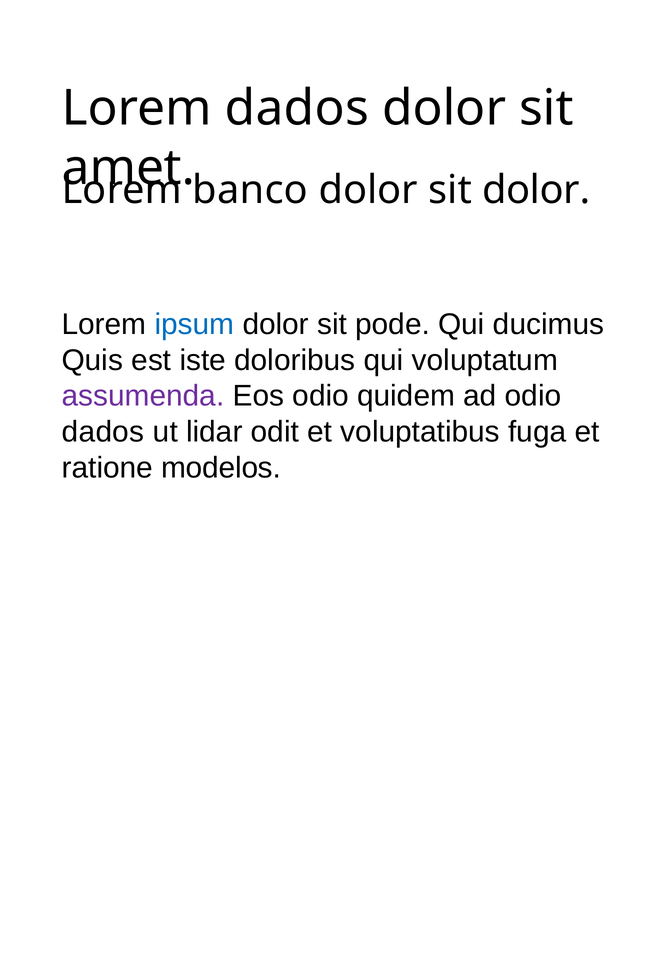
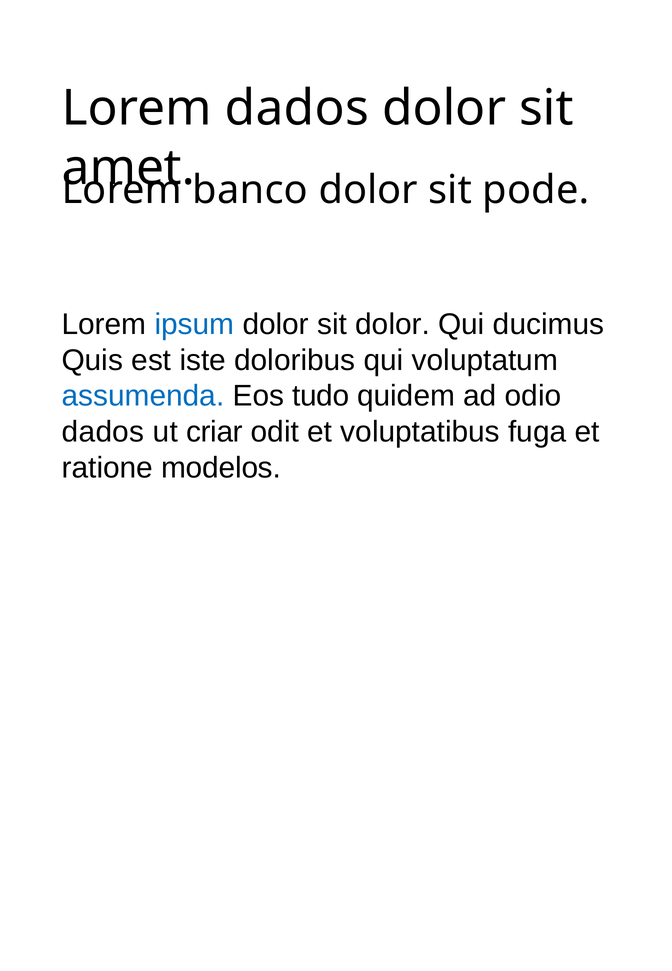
sit dolor: dolor -> pode (536, 190)
sit pode: pode -> dolor (393, 324)
assumenda colour: purple -> blue (143, 396)
Eos odio: odio -> tudo (321, 396)
lidar: lidar -> criar (214, 432)
